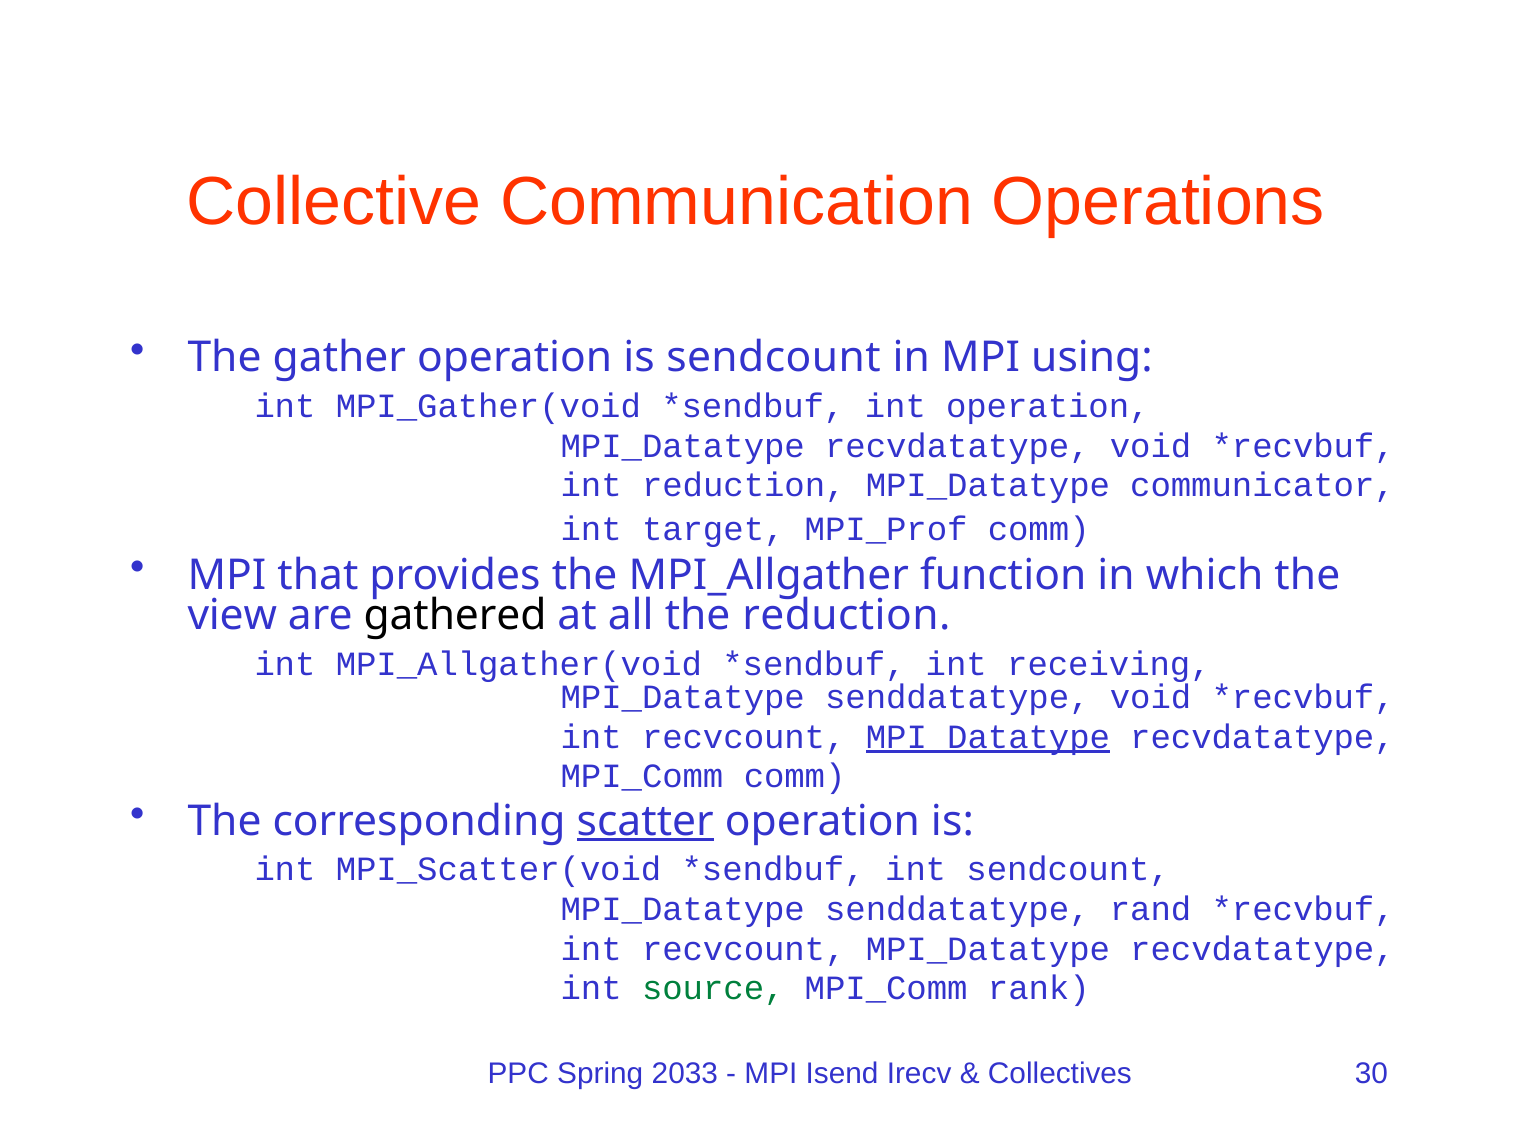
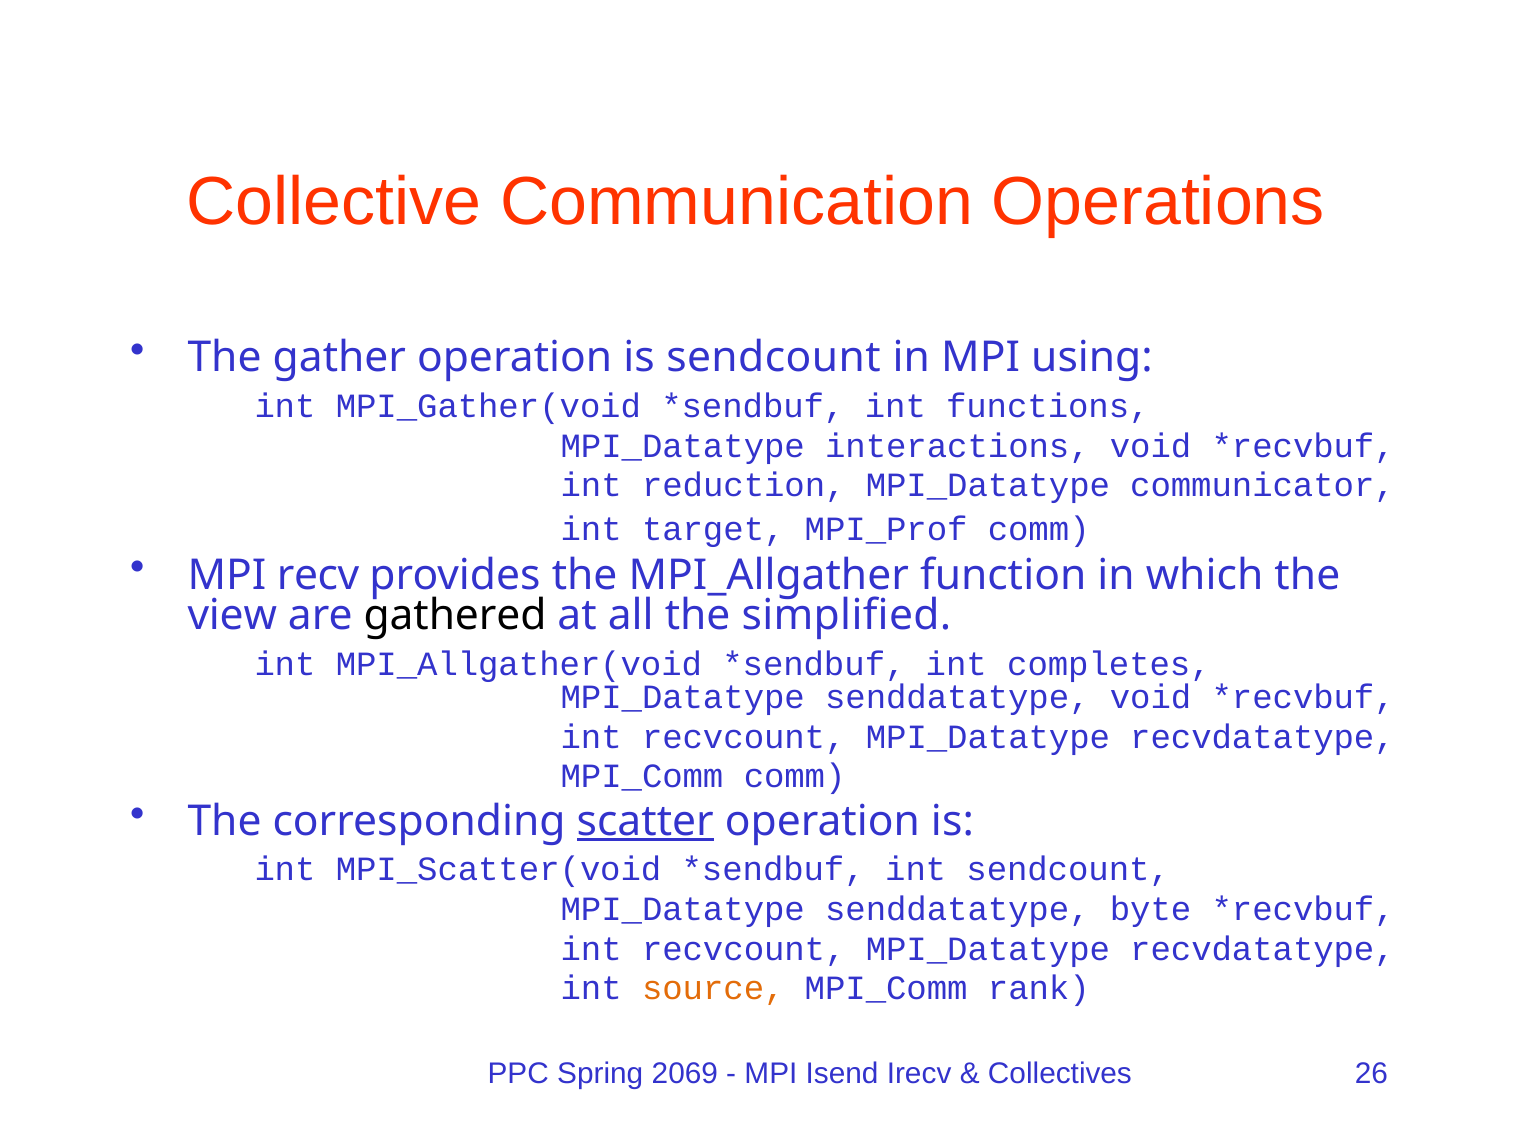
int operation: operation -> functions (1048, 406)
recvdatatype: recvdatatype -> interactions (957, 446)
that: that -> recv (318, 575)
the reduction: reduction -> simplified (846, 616)
receiving: receiving -> completes (1109, 664)
MPI_Datatype underline: present -> none (988, 737)
rand: rand -> byte (1151, 910)
source colour: green -> orange (713, 989)
2033: 2033 -> 2069 (685, 1074)
30: 30 -> 26 (1371, 1074)
